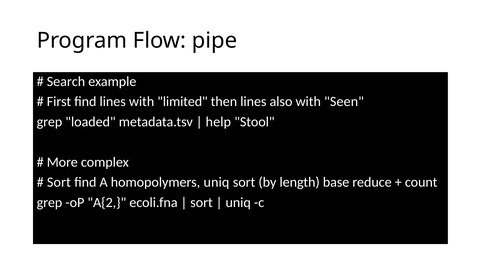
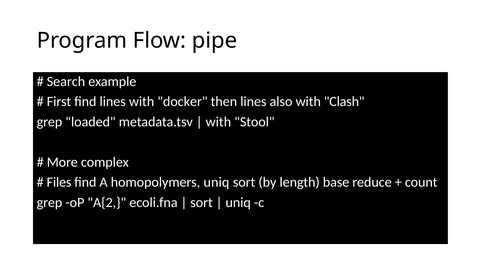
limited: limited -> docker (182, 101)
Seen: Seen -> Clash (344, 101)
help: help -> with (218, 122)
Sort: Sort -> Files (59, 182)
